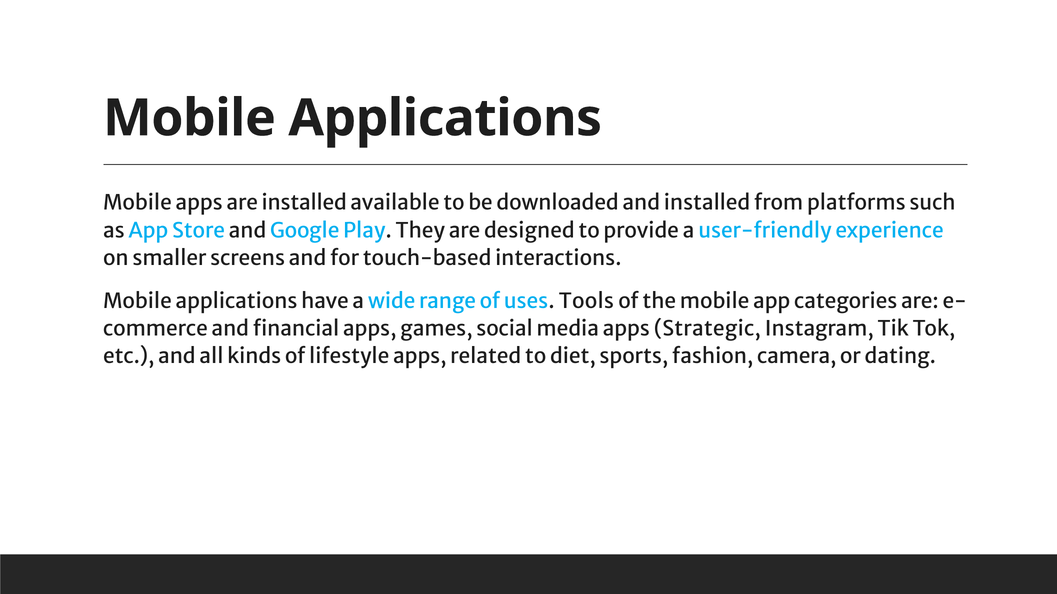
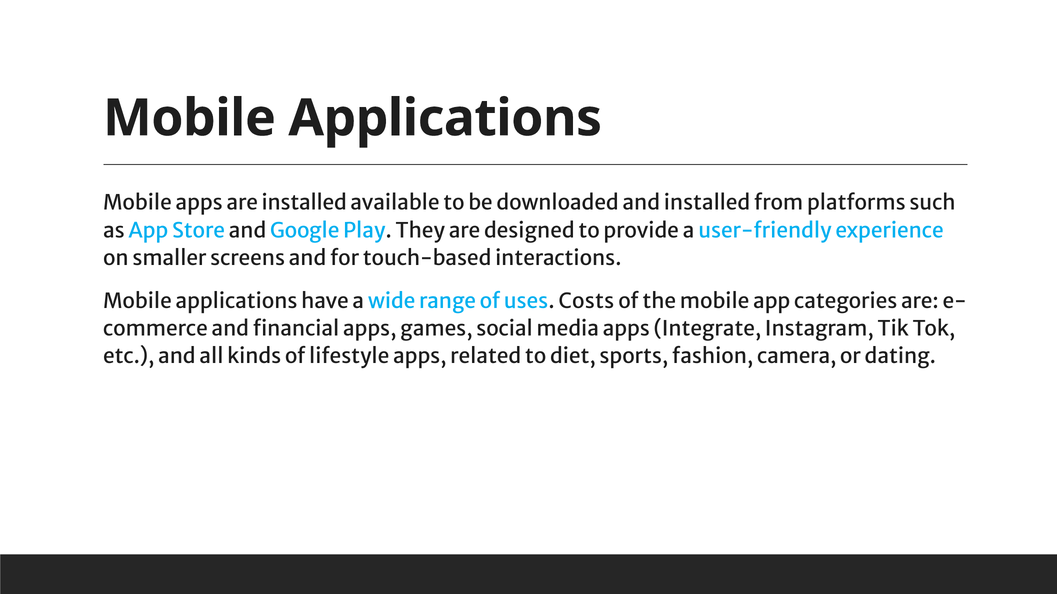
Tools: Tools -> Costs (586, 301)
Strategic: Strategic -> Integrate (707, 329)
